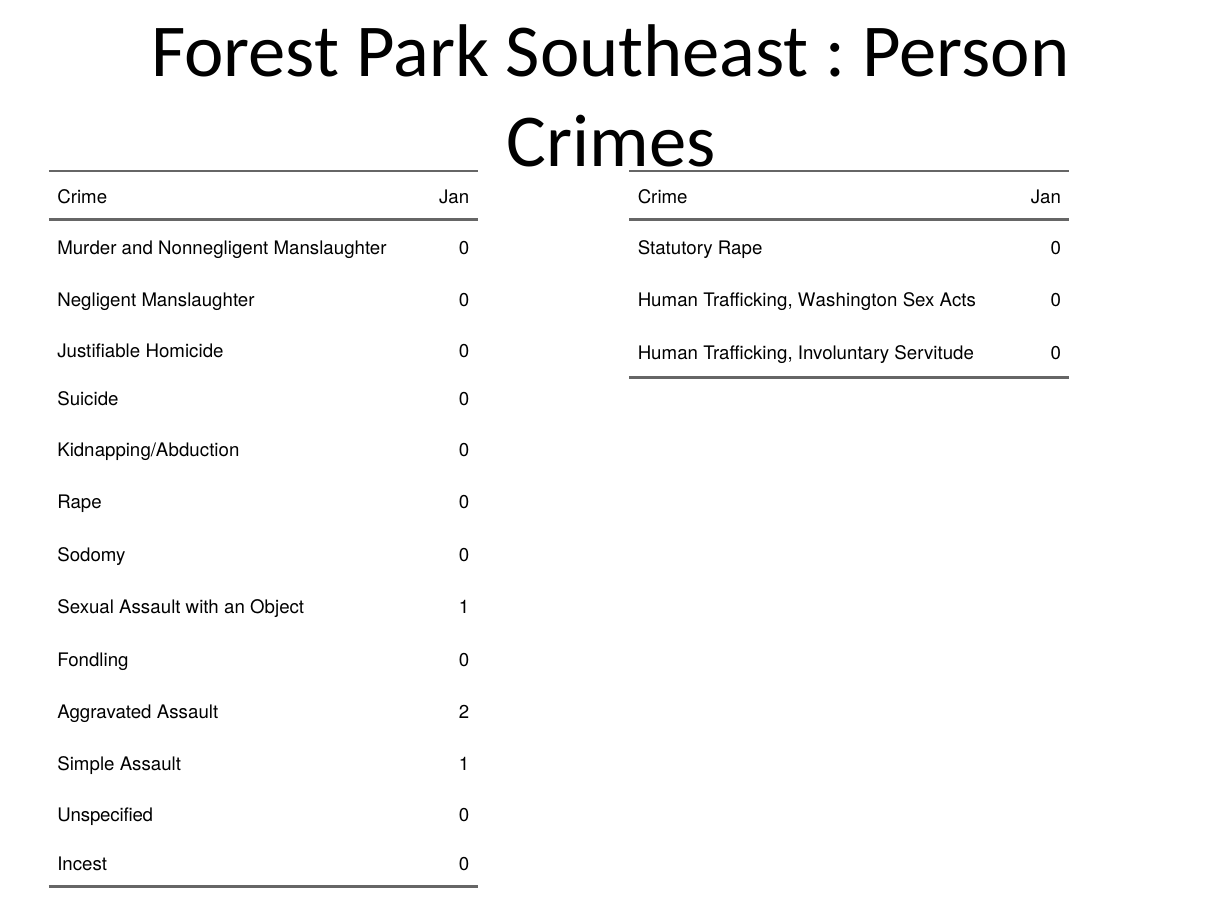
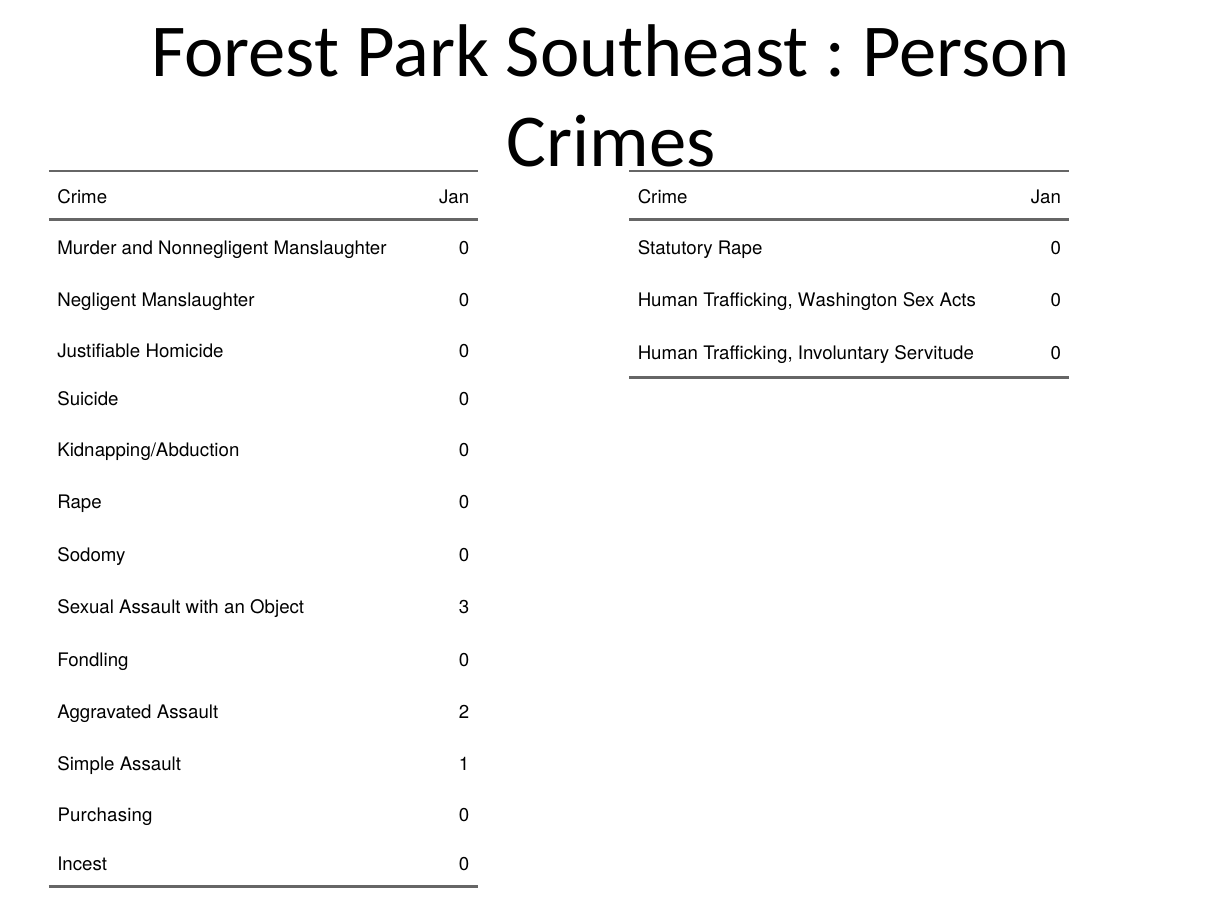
Object 1: 1 -> 3 (464, 608)
Unspecified: Unspecified -> Purchasing (105, 816)
